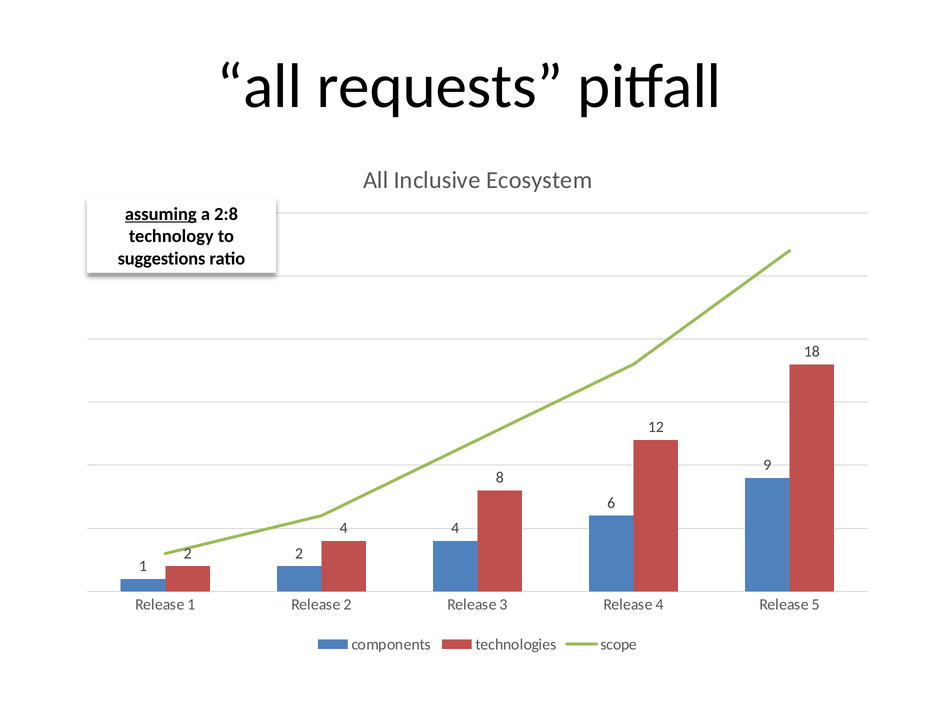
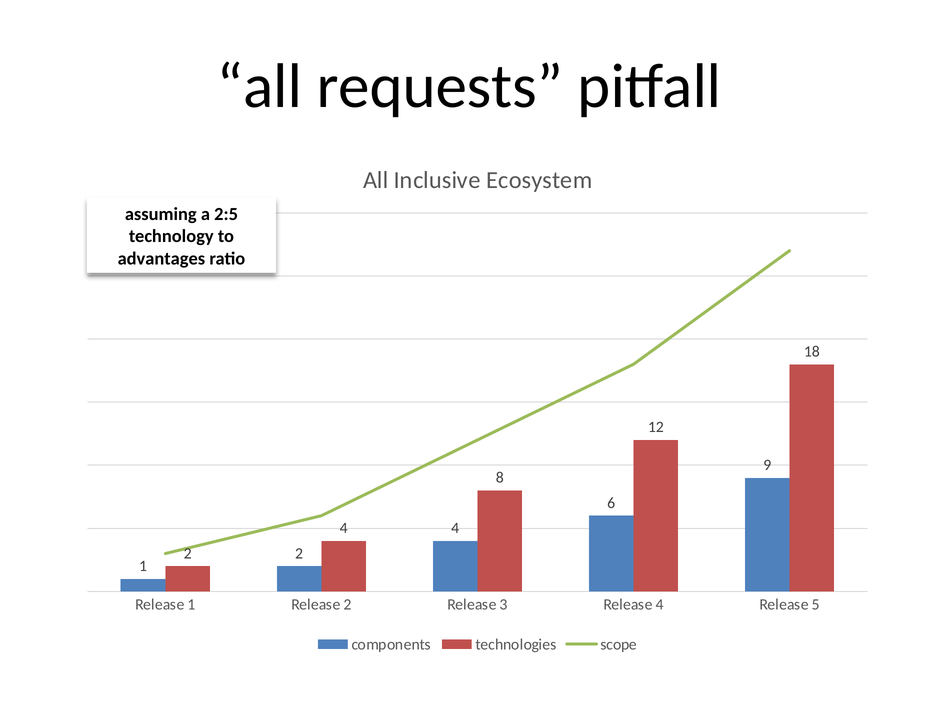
assuming underline: present -> none (161, 214)
2:8: 2:8 -> 2:5 (226, 214)
suggestions: suggestions -> advantages (161, 259)
